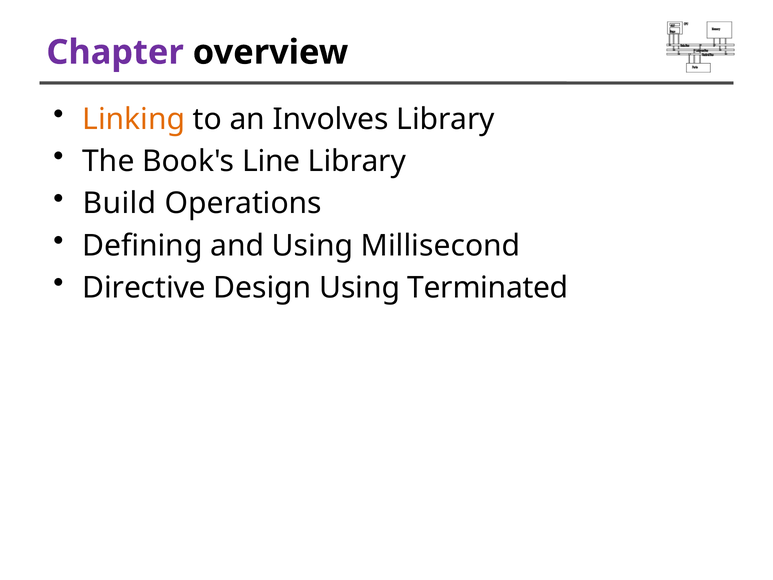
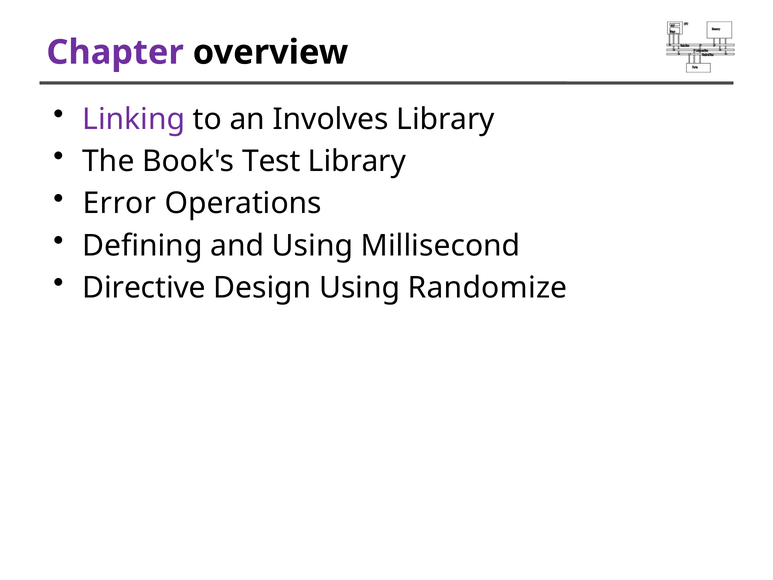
Linking colour: orange -> purple (134, 119)
Line: Line -> Test (271, 161)
Build: Build -> Error (119, 203)
Terminated: Terminated -> Randomize (488, 288)
